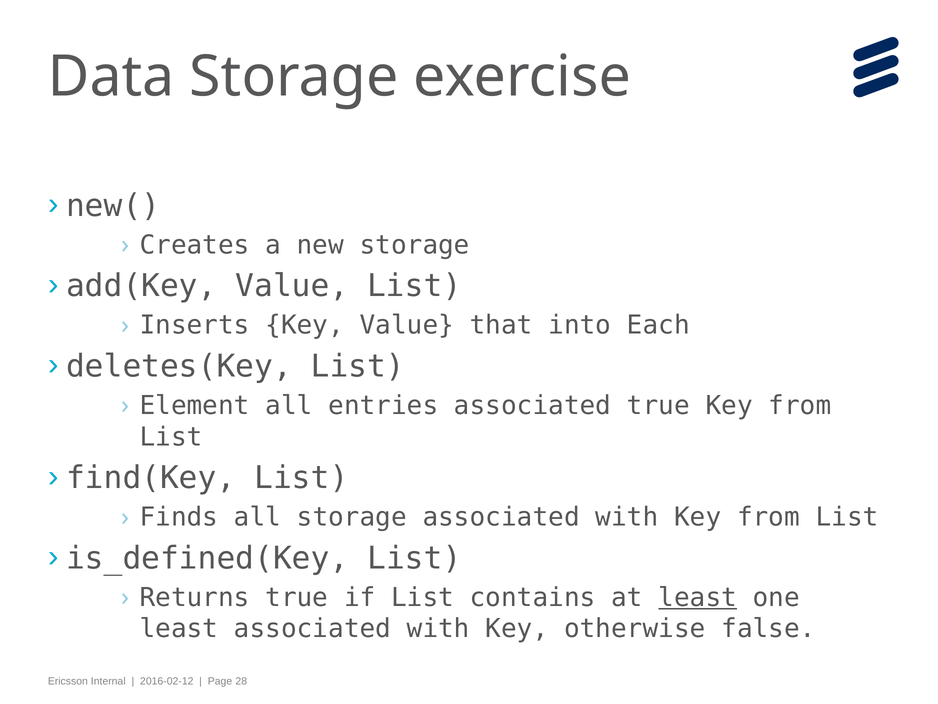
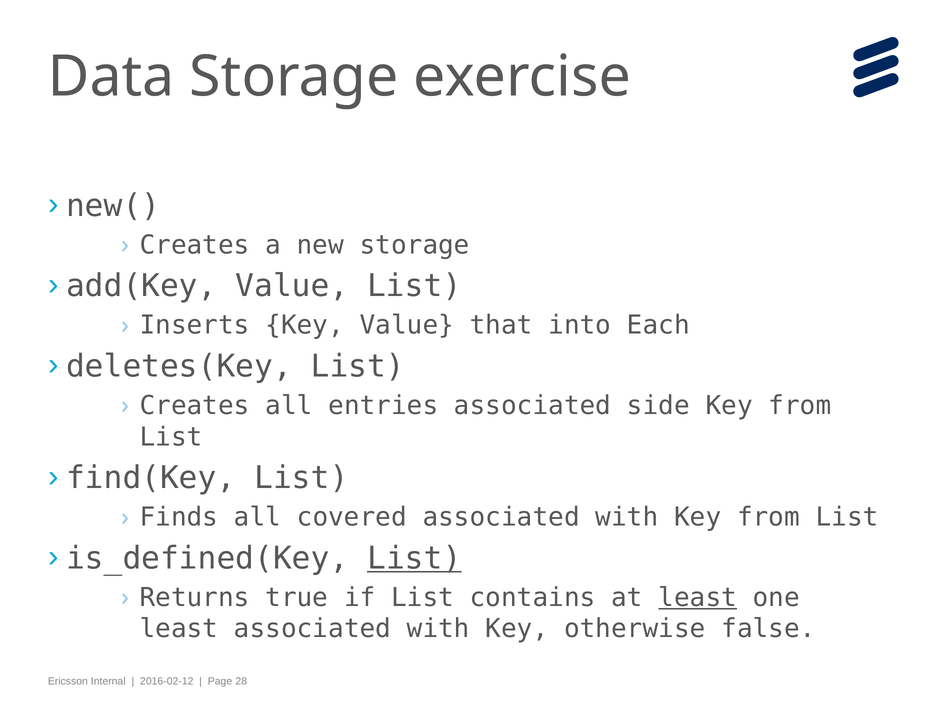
Element: Element -> Creates (195, 405)
associated true: true -> side (658, 405)
all storage: storage -> covered (352, 517)
List underline: none -> present (414, 558)
